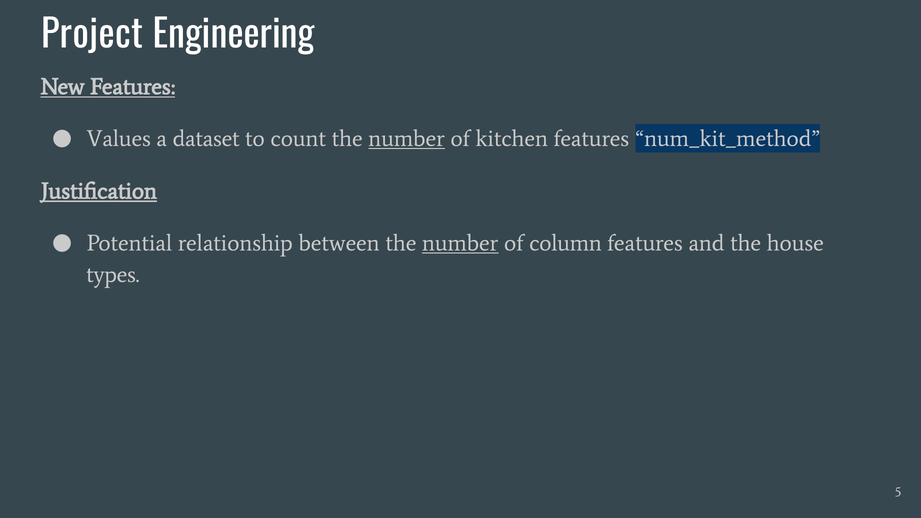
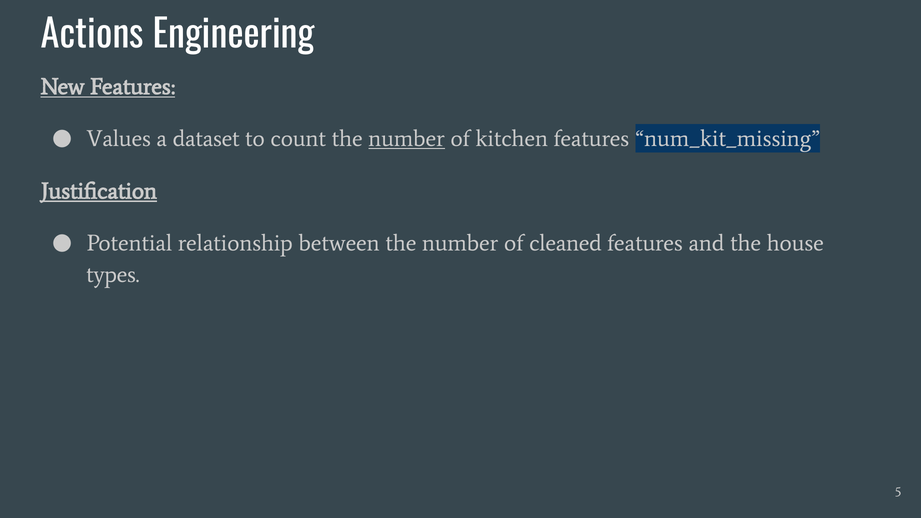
Project: Project -> Actions (92, 35)
num_kit_method: num_kit_method -> num_kit_missing (728, 139)
number underline: present -> none (460, 243)
column: column -> cleaned (566, 243)
